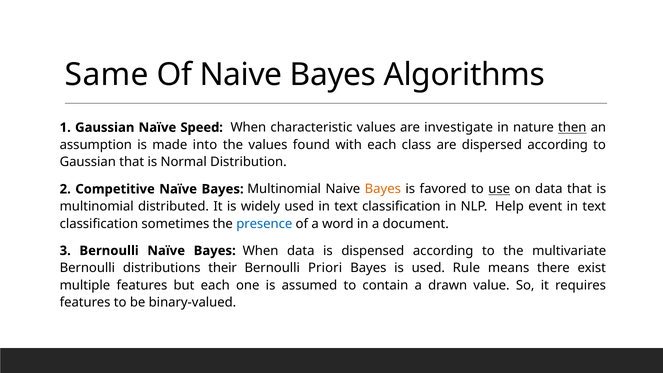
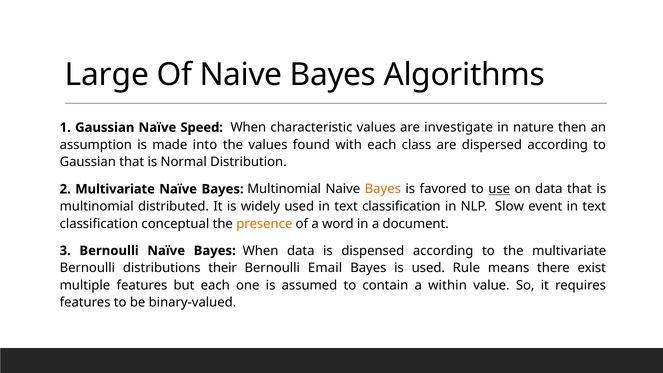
Same: Same -> Large (107, 75)
then underline: present -> none (572, 127)
2 Competitive: Competitive -> Multivariate (115, 189)
Help: Help -> Slow (509, 206)
sometimes: sometimes -> conceptual (175, 224)
presence colour: blue -> orange (264, 224)
Priori: Priori -> Email (325, 268)
drawn: drawn -> within (448, 285)
